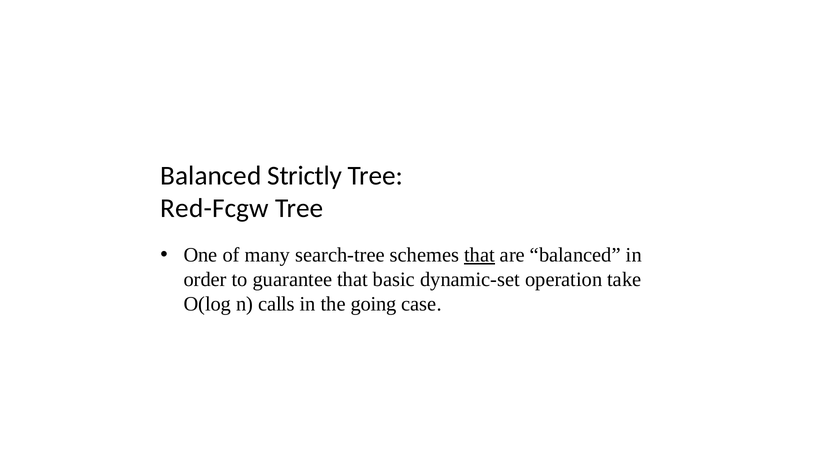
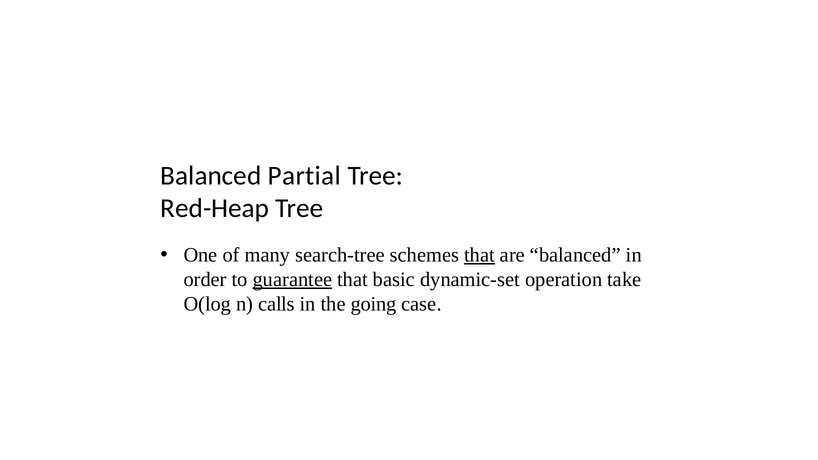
Strictly: Strictly -> Partial (304, 176)
Red-Fcgw: Red-Fcgw -> Red-Heap (215, 208)
guarantee underline: none -> present (292, 280)
